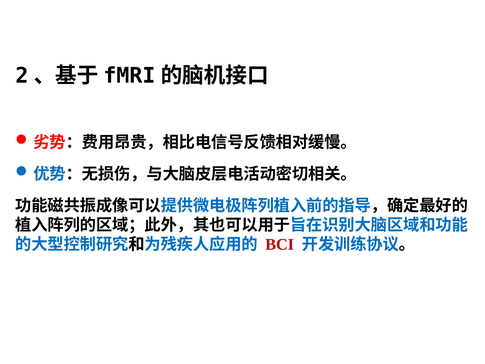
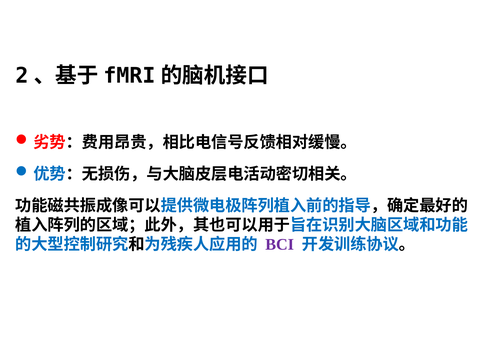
BCI colour: red -> purple (280, 244)
